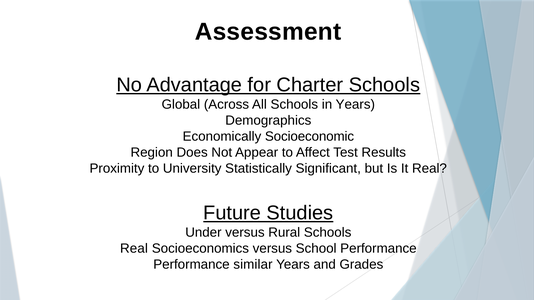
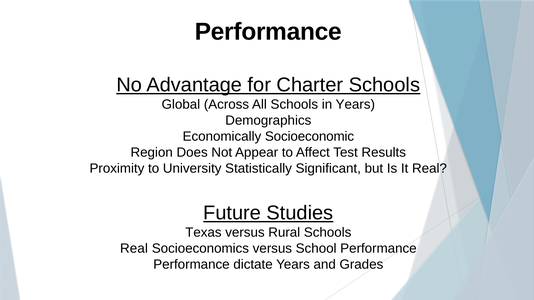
Assessment: Assessment -> Performance (268, 32)
Under: Under -> Texas (203, 233)
similar: similar -> dictate (253, 265)
